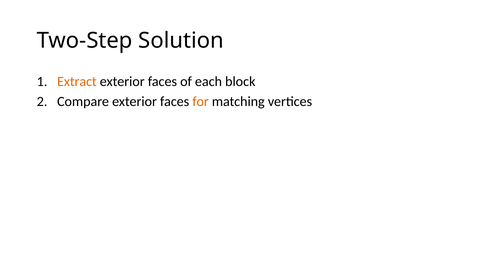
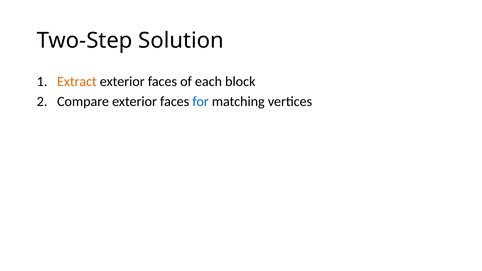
for colour: orange -> blue (201, 102)
